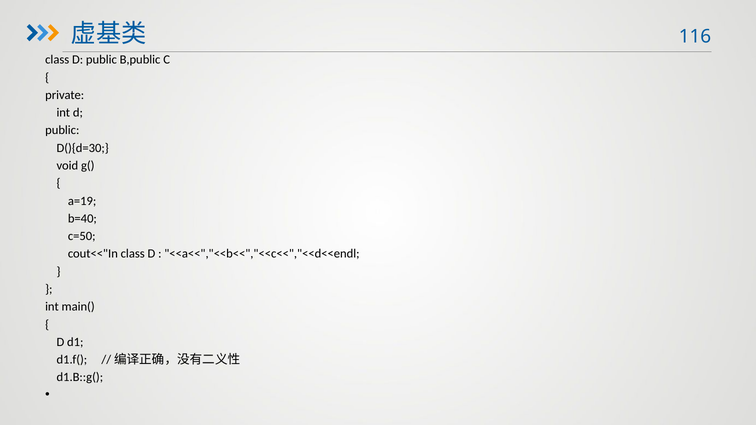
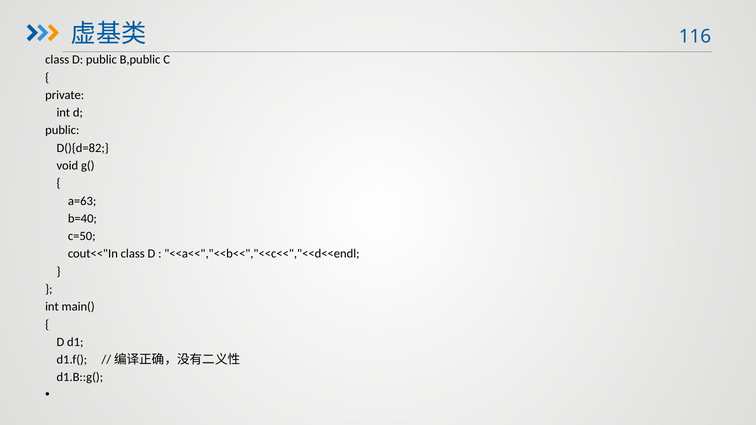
D(){d=30: D(){d=30 -> D(){d=82 (83, 148)
a=19: a=19 -> a=63 (82, 201)
